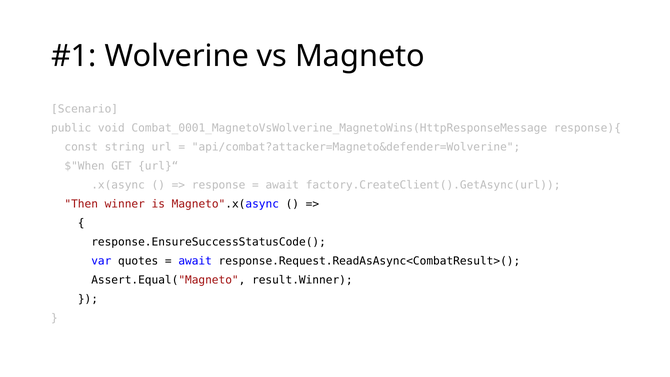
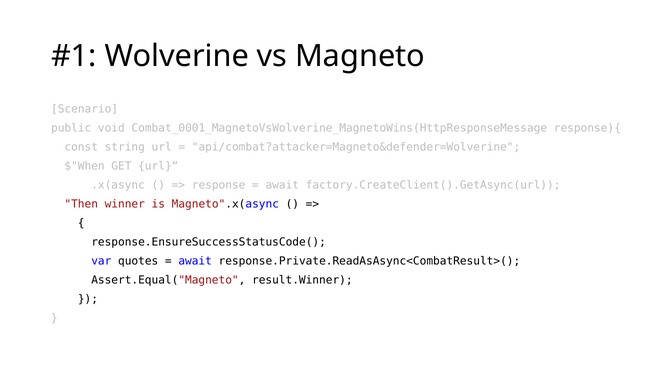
response.Request.ReadAsAsync<CombatResult>(: response.Request.ReadAsAsync<CombatResult>( -> response.Private.ReadAsAsync<CombatResult>( (369, 261)
